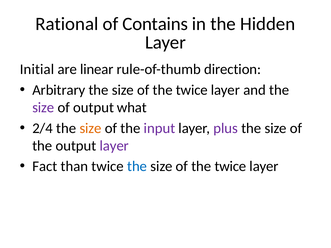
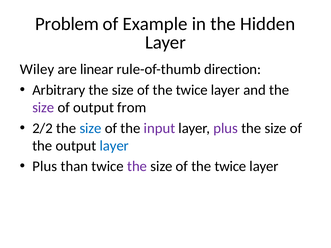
Rational: Rational -> Problem (67, 24)
Contains: Contains -> Example (155, 24)
Initial: Initial -> Wiley (37, 69)
what: what -> from (132, 108)
2/4: 2/4 -> 2/2 (43, 128)
size colour: orange -> blue (91, 128)
layer colour: purple -> blue (114, 146)
Fact: Fact -> Plus (45, 167)
the colour: blue -> purple (137, 167)
